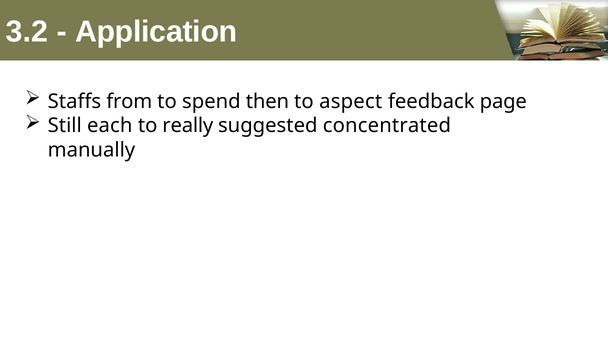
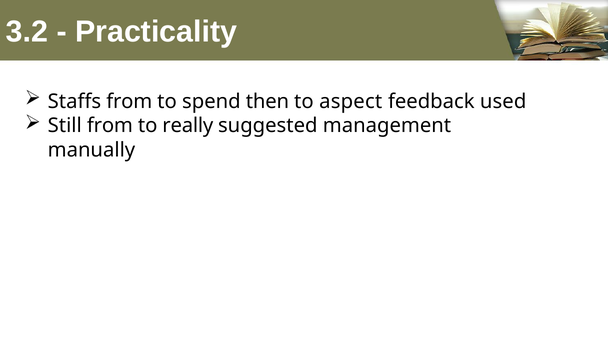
Application: Application -> Practicality (156, 32)
page: page -> used (503, 101)
Still each: each -> from (110, 126)
concentrated: concentrated -> management (387, 126)
